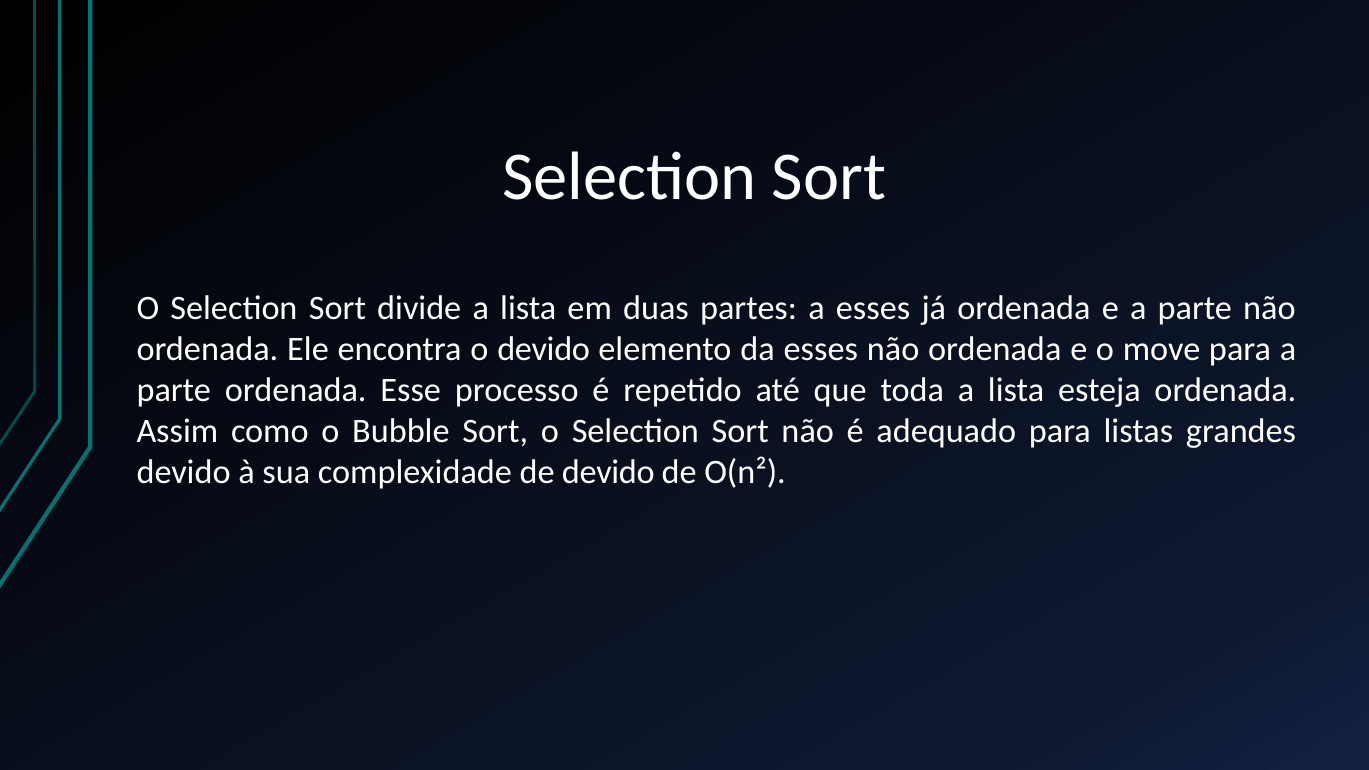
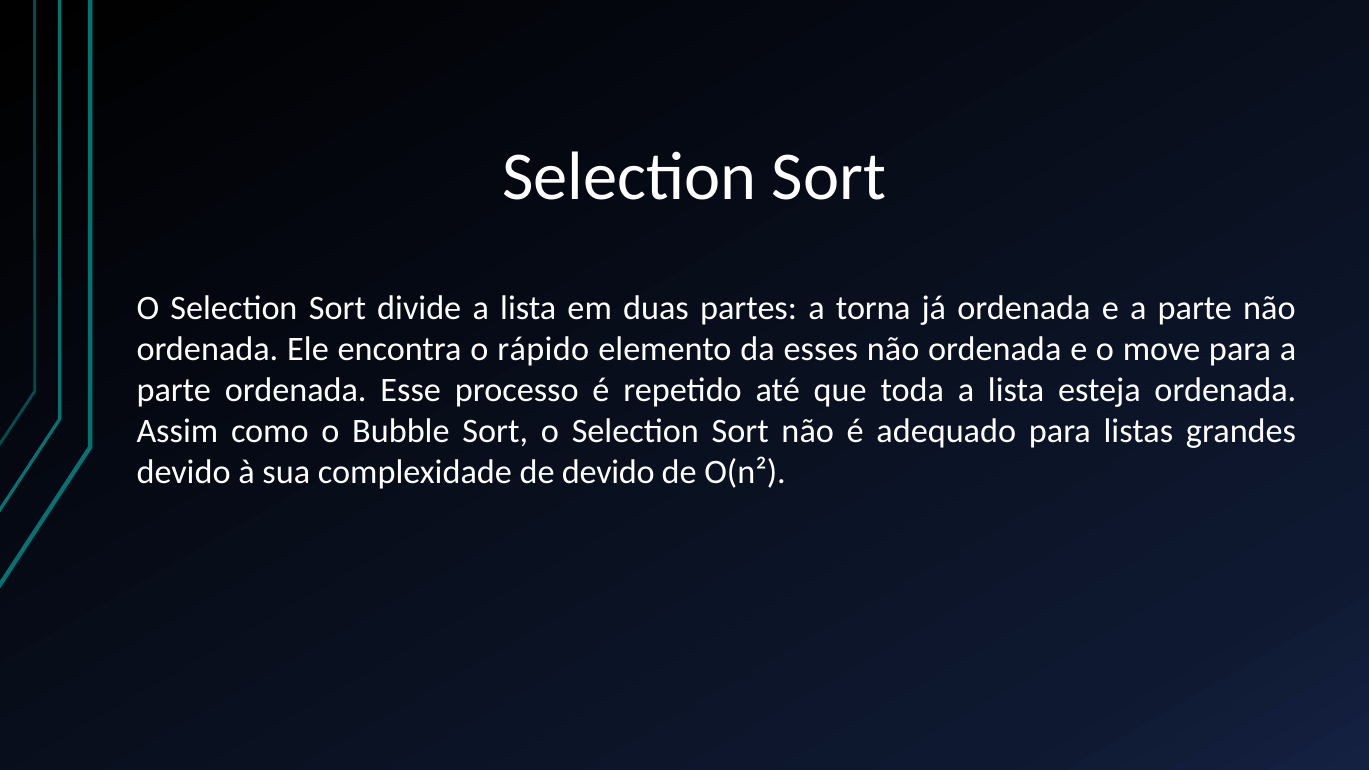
a esses: esses -> torna (873, 308)
o devido: devido -> rápido (543, 349)
